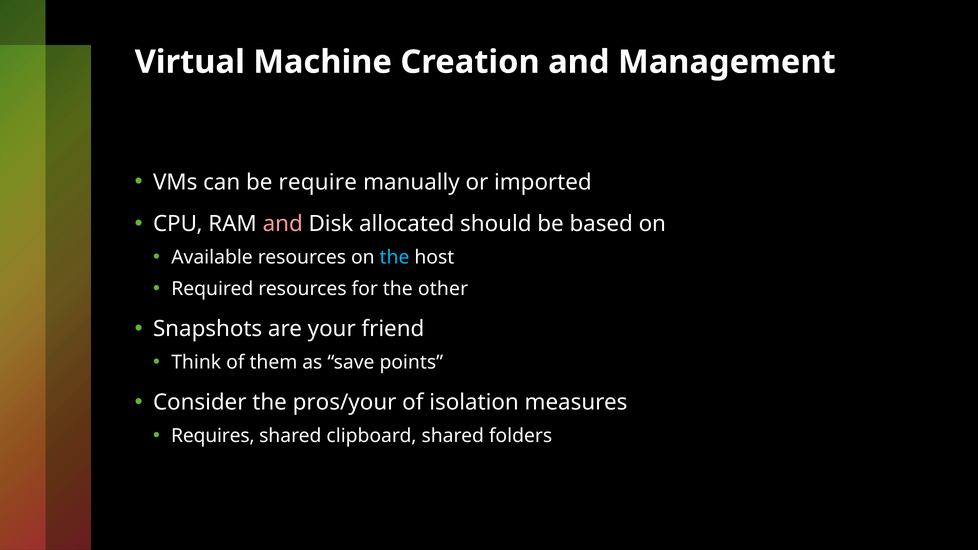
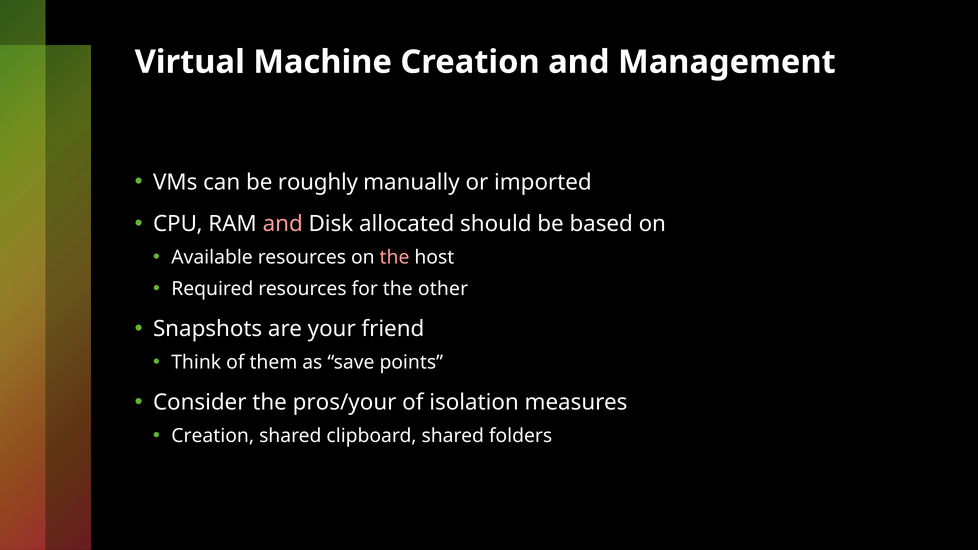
require: require -> roughly (318, 182)
the colour: light blue -> pink (395, 257)
Requires: Requires -> Creation (213, 436)
